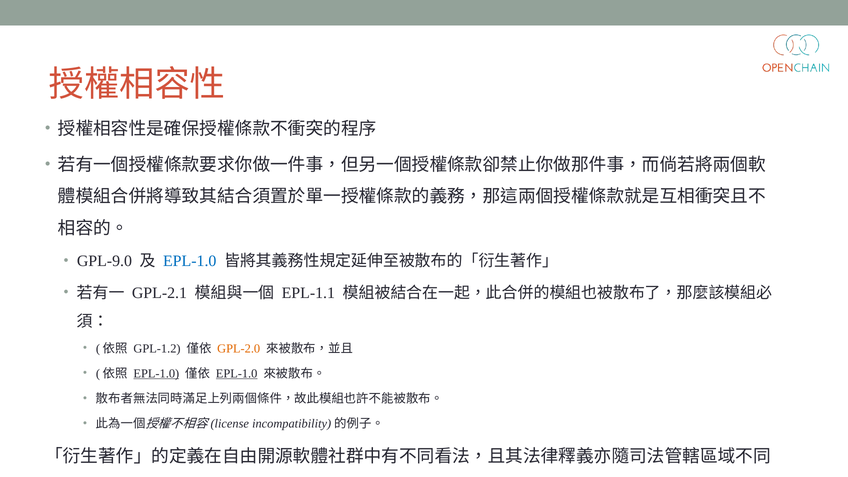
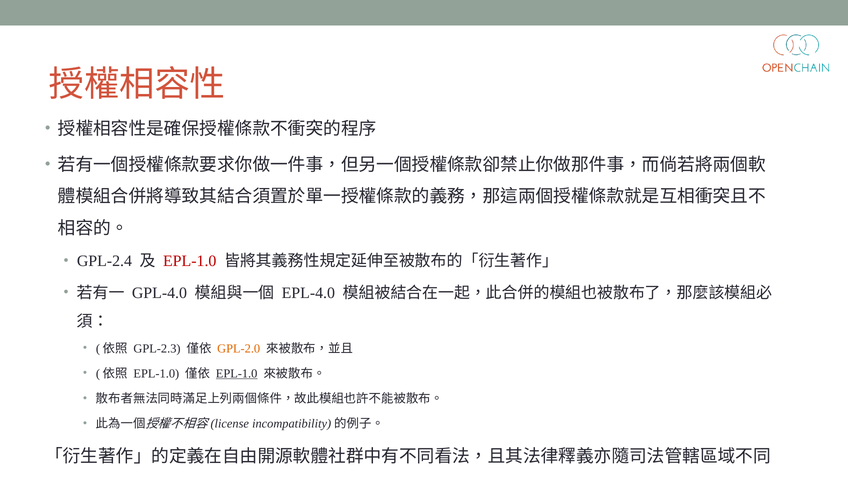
GPL-9.0: GPL-9.0 -> GPL-2.4 (104, 261)
EPL-1.0 colour: blue -> red (190, 261)
GPL-2.1: GPL-2.1 -> GPL-4.0 (159, 293)
EPL-1.1: EPL-1.1 -> EPL-4.0 (308, 293)
GPL-1.2: GPL-1.2 -> GPL-2.3 (157, 348)
EPL-1.0 underline: present -> none (156, 374)
